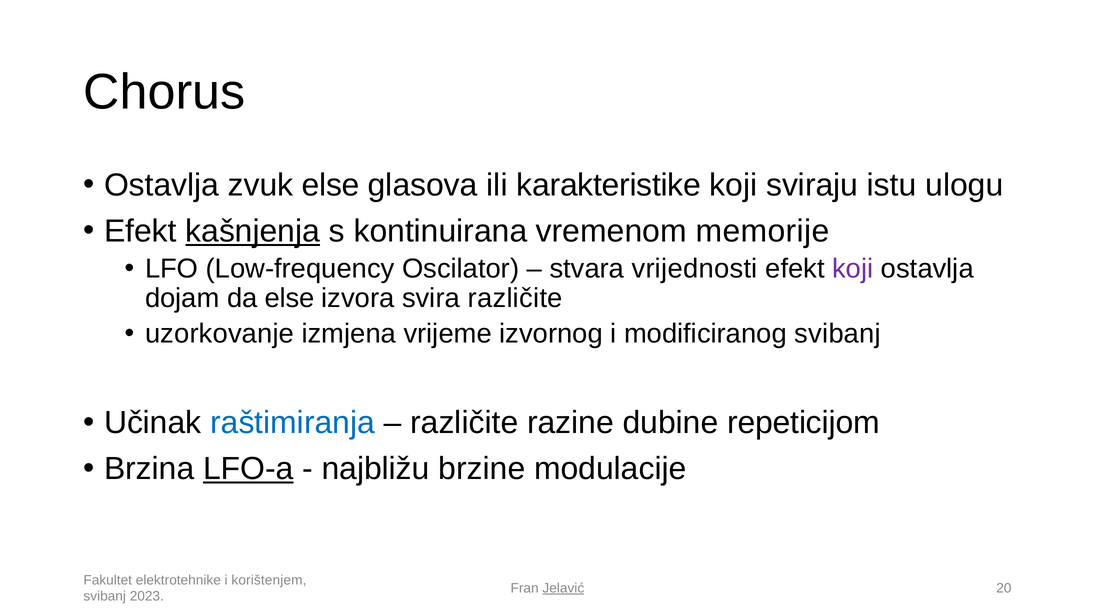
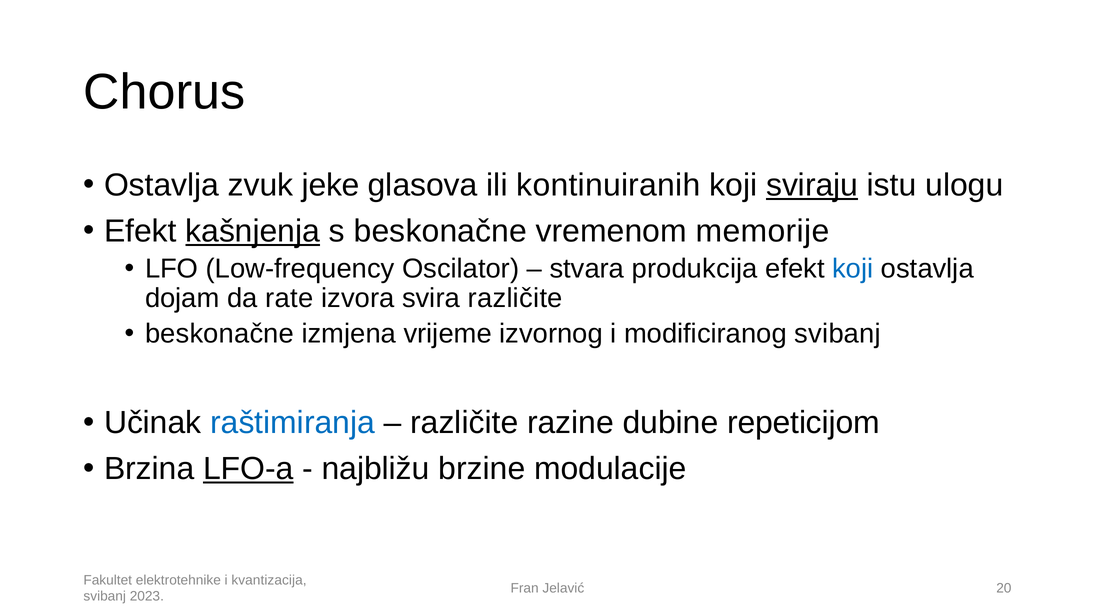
zvuk else: else -> jeke (331, 185)
karakteristike: karakteristike -> kontinuiranih (608, 185)
sviraju underline: none -> present (812, 185)
s kontinuirana: kontinuirana -> beskonačne (440, 231)
vrijednosti: vrijednosti -> produkcija (695, 269)
koji colour: purple -> blue (853, 269)
da else: else -> rate (289, 298)
uzorkovanje: uzorkovanje -> beskonačne (220, 334)
korištenjem: korištenjem -> kvantizacija (269, 580)
Jelavić underline: present -> none (563, 588)
